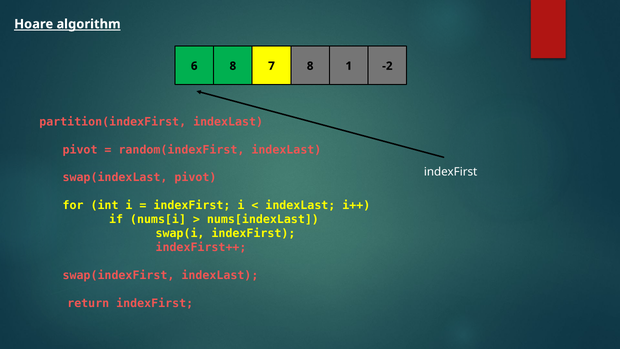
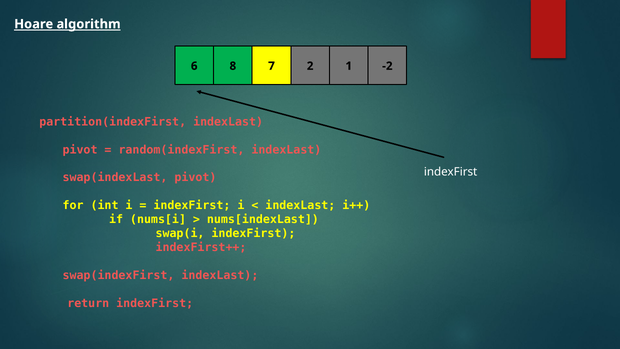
7 8: 8 -> 2 (310, 66)
